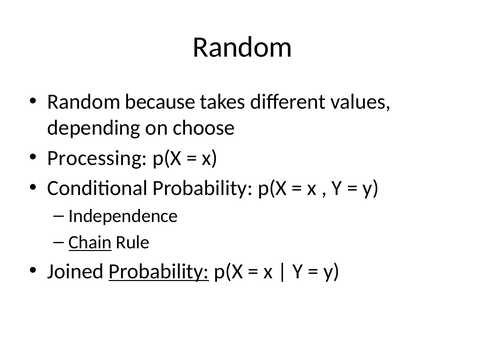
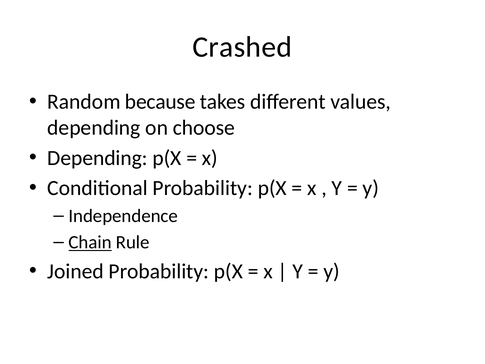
Random: Random -> Crashed (242, 47)
Processing: Processing -> Depending (97, 158)
Probability underline: present -> none (159, 271)
